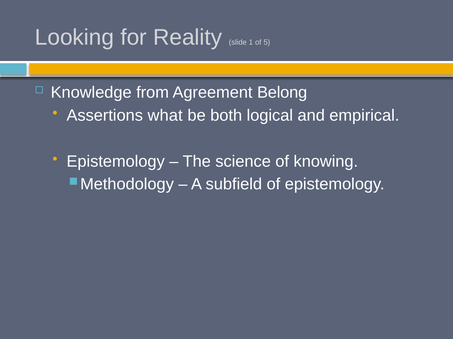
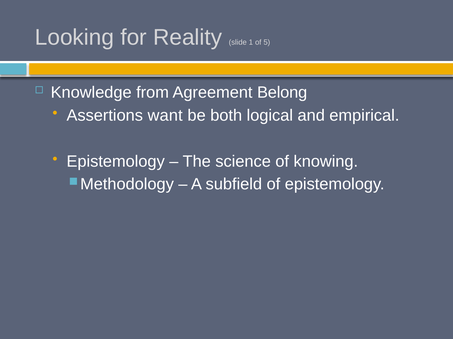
what: what -> want (165, 116)
